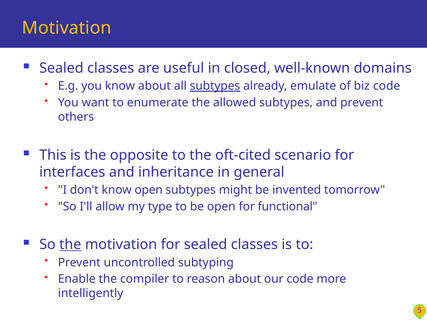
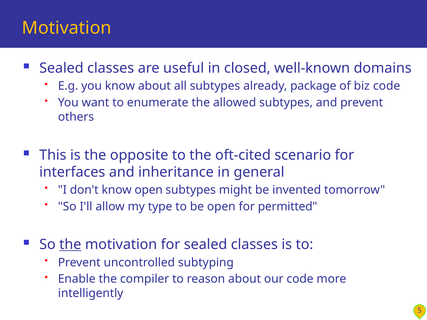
subtypes underline: present -> none (215, 86)
emulate: emulate -> package (313, 86)
functional: functional -> permitted (288, 207)
